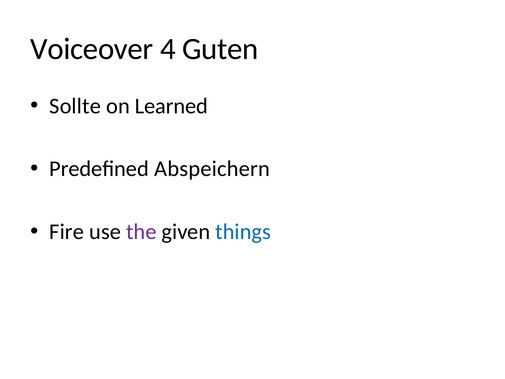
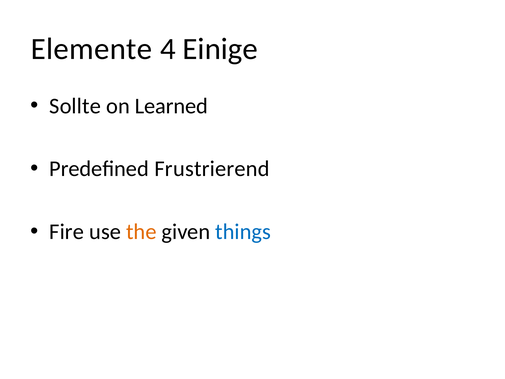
Voiceover: Voiceover -> Elemente (92, 49)
Guten: Guten -> Einige (220, 49)
Abspeichern: Abspeichern -> Frustrierend (212, 169)
the colour: purple -> orange (141, 232)
